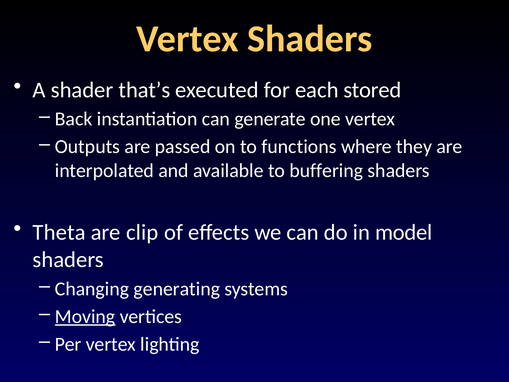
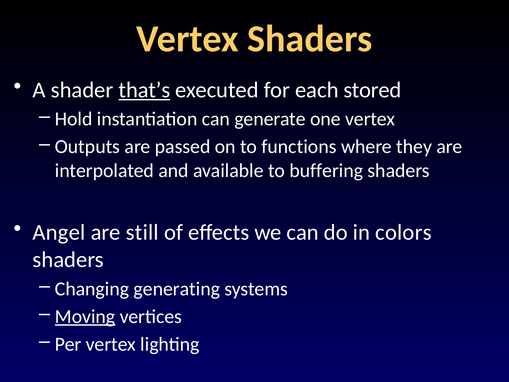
that’s underline: none -> present (144, 90)
Back: Back -> Hold (74, 119)
Theta: Theta -> Angel (59, 232)
clip: clip -> still (142, 232)
model: model -> colors (403, 232)
